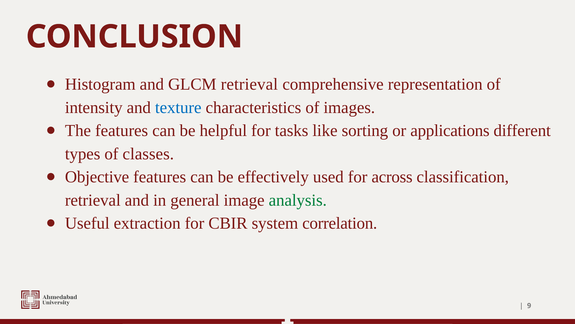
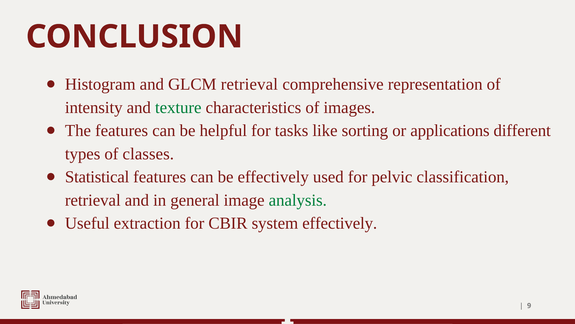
texture colour: blue -> green (178, 107)
Objective: Objective -> Statistical (97, 177)
across: across -> pelvic (392, 177)
system correlation: correlation -> effectively (340, 223)
